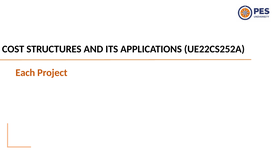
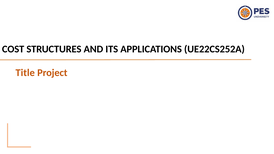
Each: Each -> Title (25, 73)
